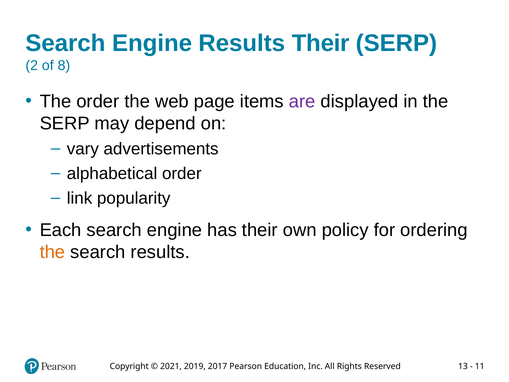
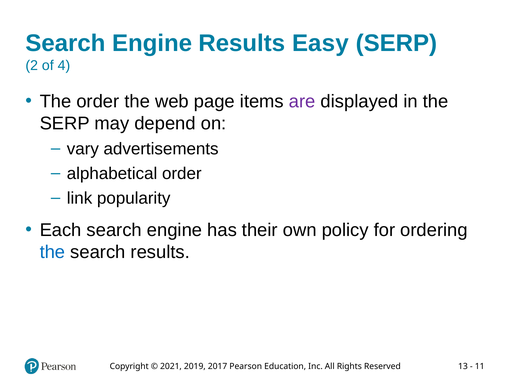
Results Their: Their -> Easy (320, 43)
8: 8 -> 4 (64, 66)
the colour: orange -> blue (52, 252)
